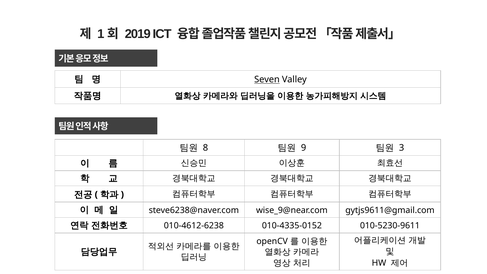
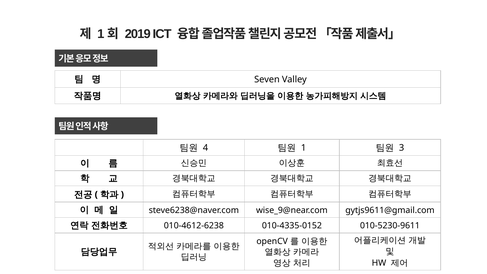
Seven underline: present -> none (267, 79)
8: 8 -> 4 (205, 148)
9: 9 -> 1 (304, 148)
